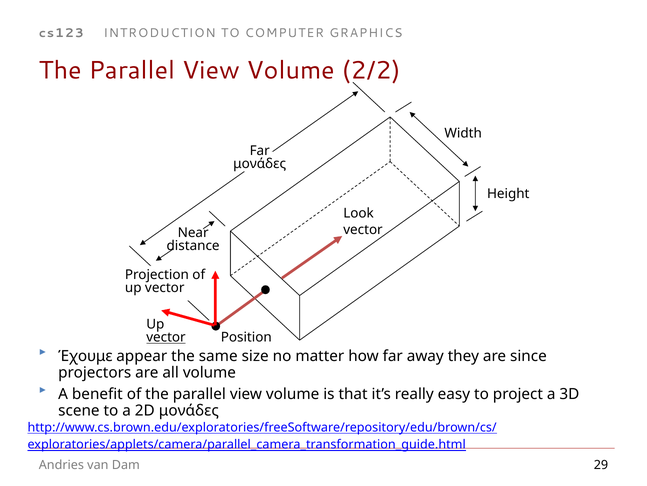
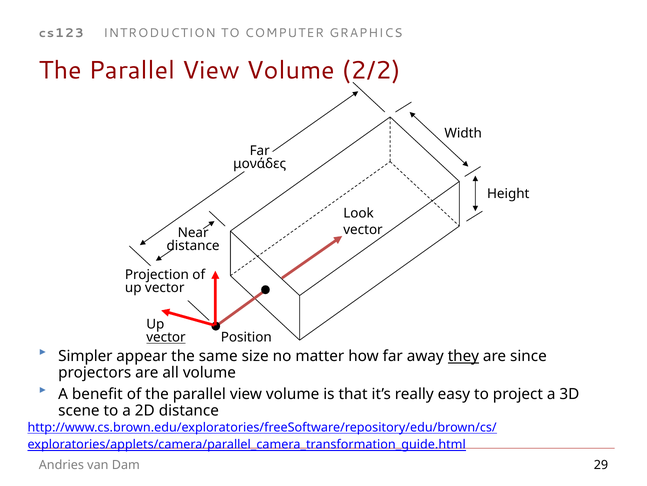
Έχουμε: Έχουμε -> Simpler (85, 356)
they underline: none -> present (463, 356)
2D μονάδες: μονάδες -> distance (189, 410)
